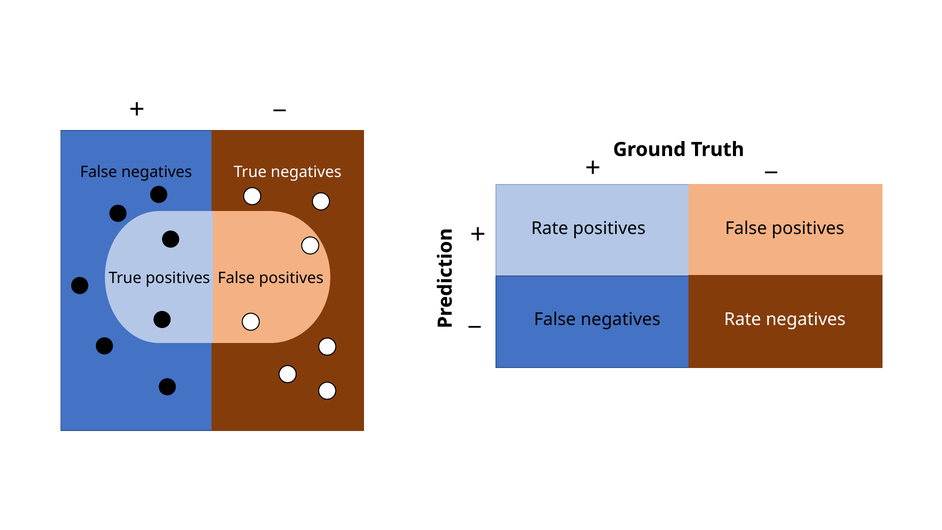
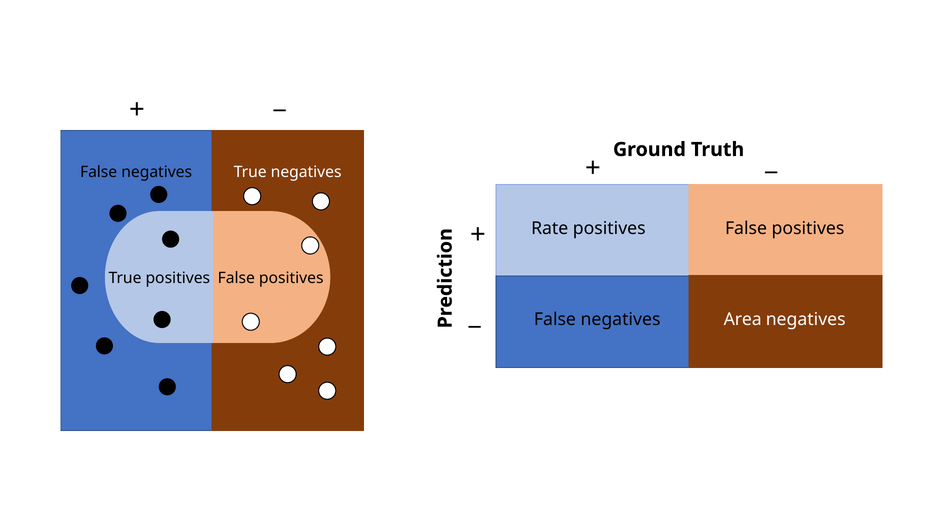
Rate: Rate -> Area (743, 319)
